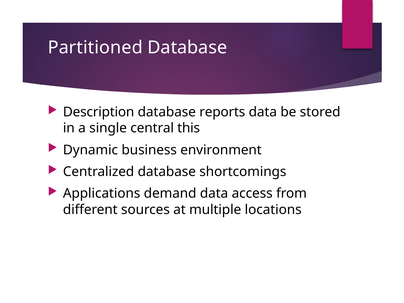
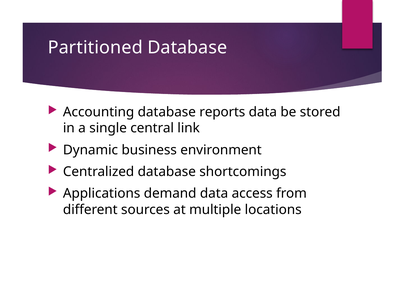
Description: Description -> Accounting (99, 112)
this: this -> link (189, 128)
